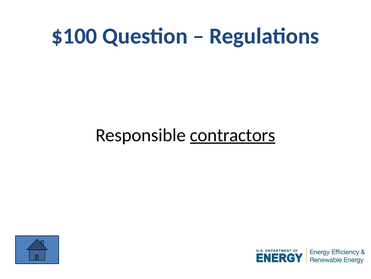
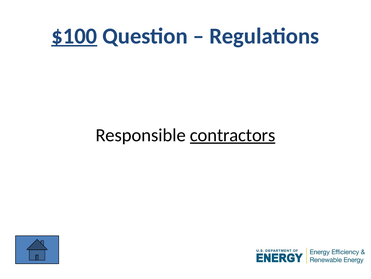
$100 underline: none -> present (74, 36)
